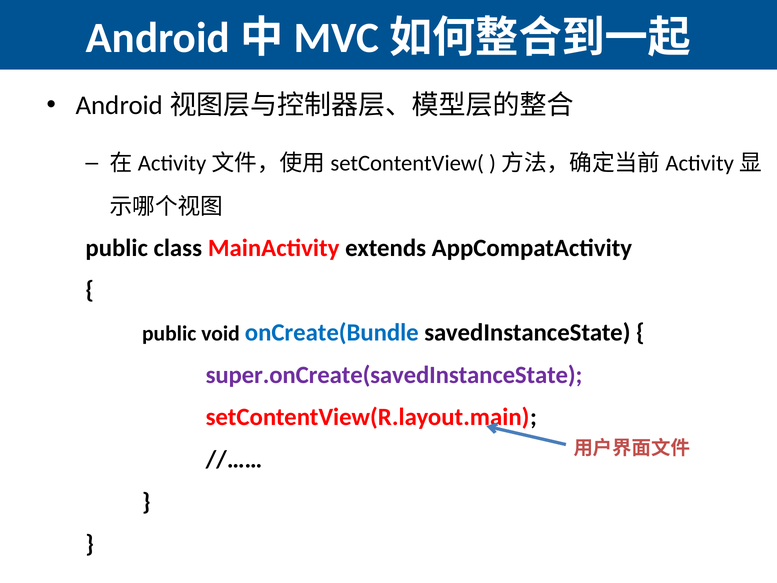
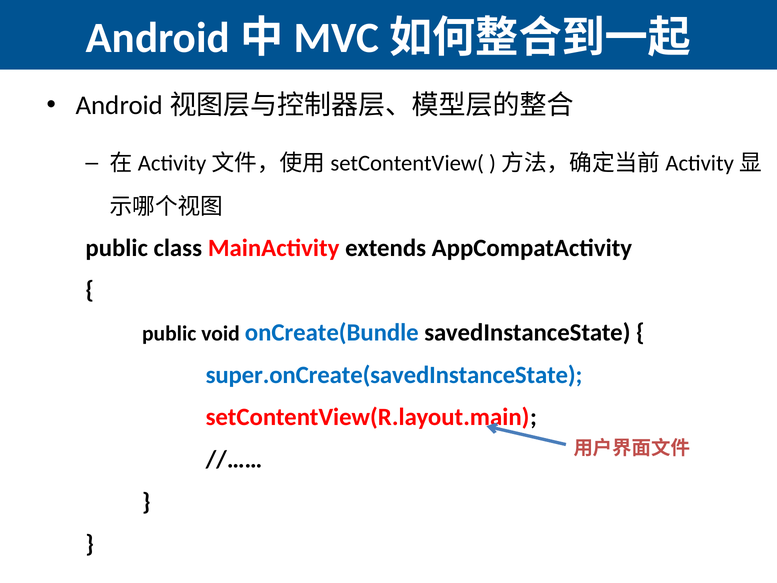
super.onCreate(savedInstanceState colour: purple -> blue (394, 375)
